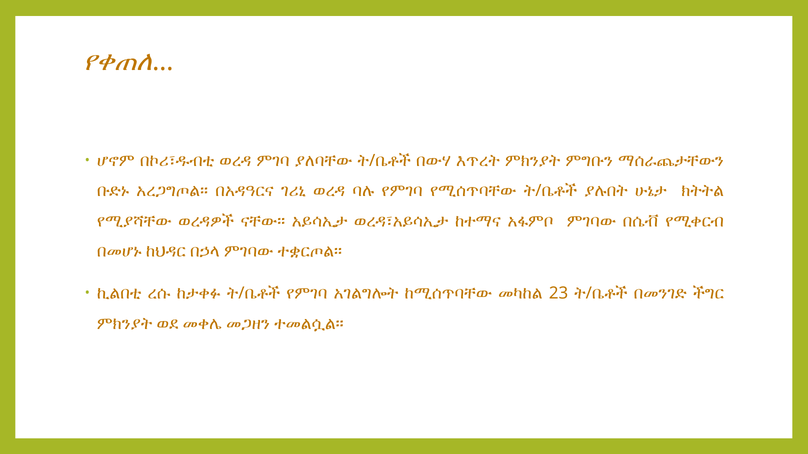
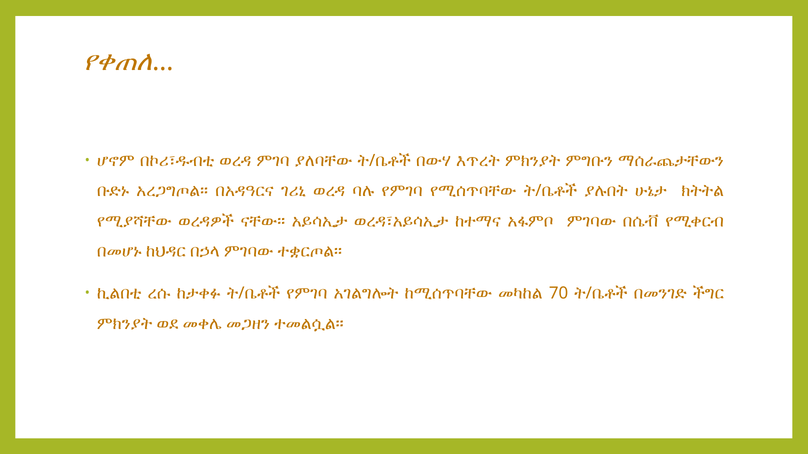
23: 23 -> 70 (559, 294)
